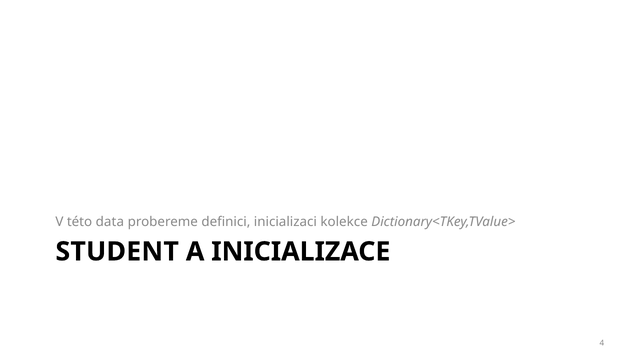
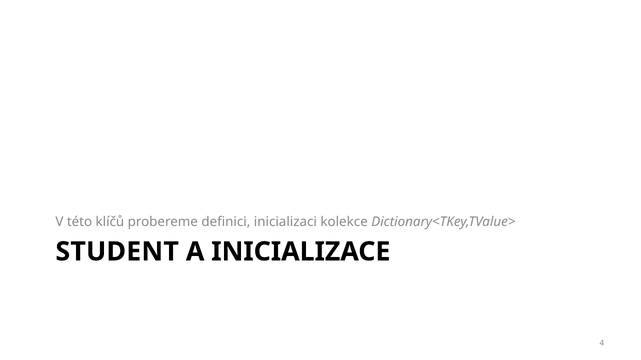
data: data -> klíčů (110, 222)
